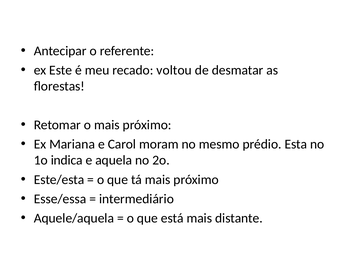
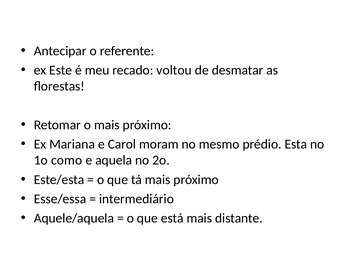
indica: indica -> como (67, 160)
